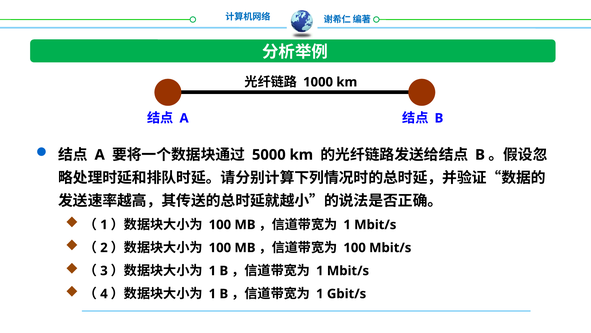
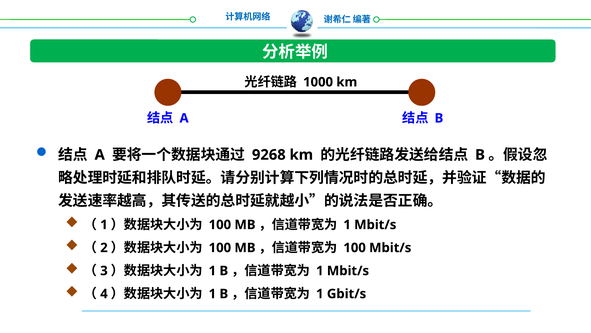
5000: 5000 -> 9268 (269, 155)
